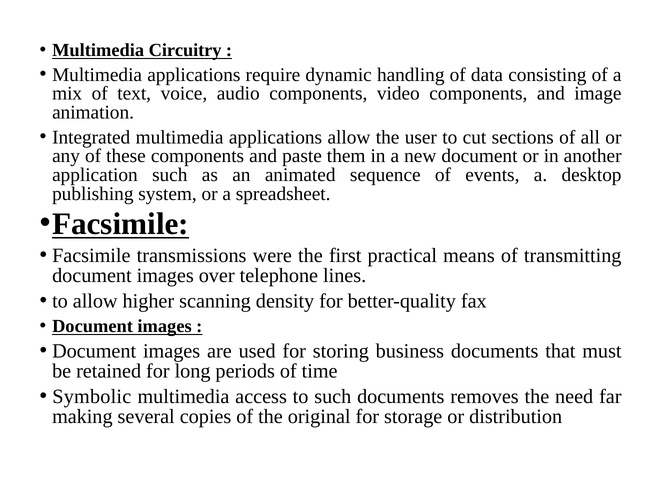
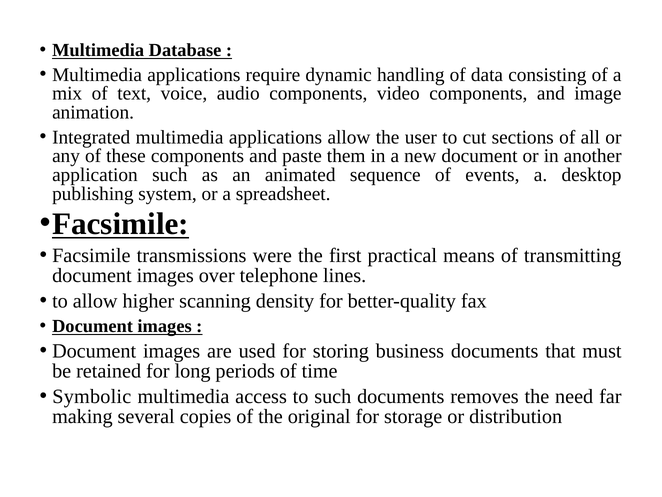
Circuitry: Circuitry -> Database (185, 50)
